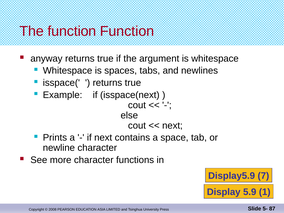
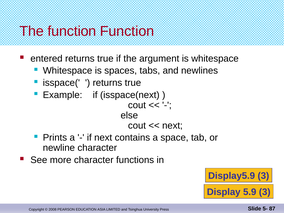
anyway: anyway -> entered (46, 59)
Display5.9 7: 7 -> 3 (263, 176)
5.9 1: 1 -> 3 (265, 192)
